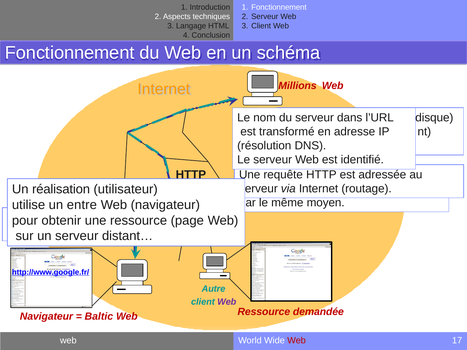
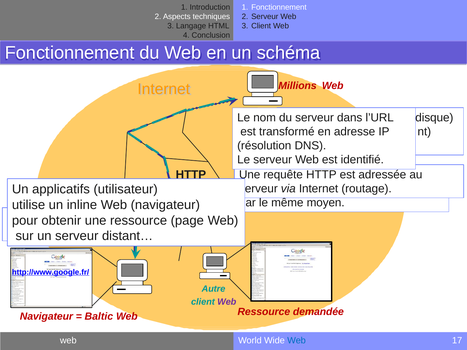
réalisation: réalisation -> applicatifs (61, 189)
entre: entre -> inline (82, 205)
Web colour: red -> blue (297, 341)
